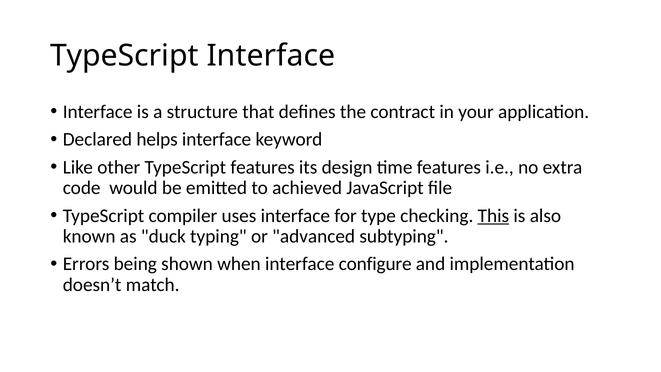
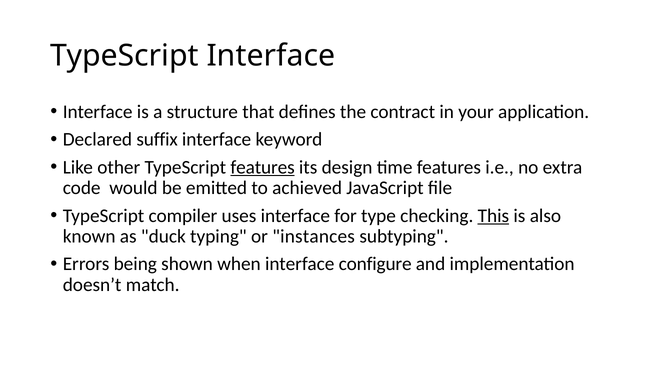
helps: helps -> suffix (157, 139)
features underline: none -> present (263, 167)
advanced: advanced -> instances (314, 236)
